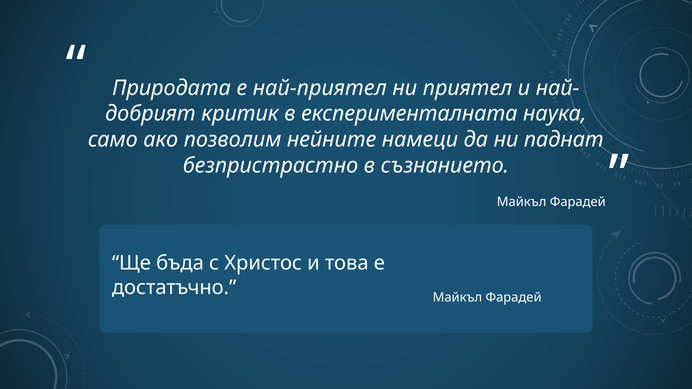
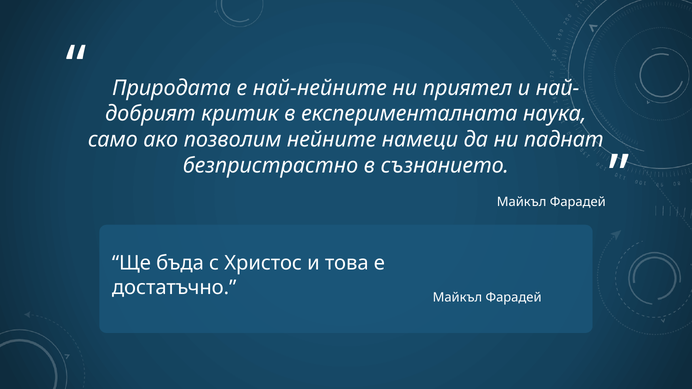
най-приятел: най-приятел -> най-нейните (320, 88)
